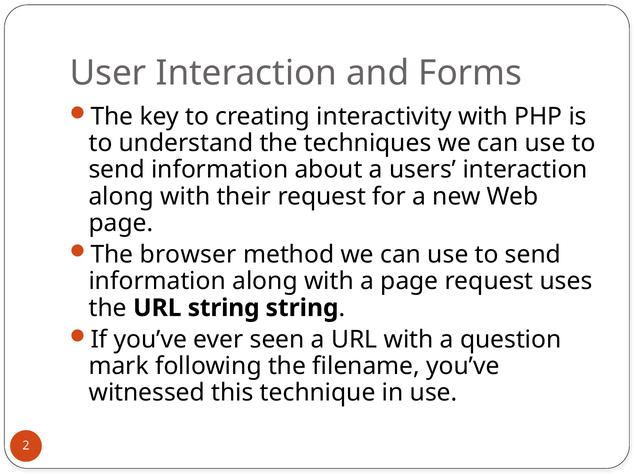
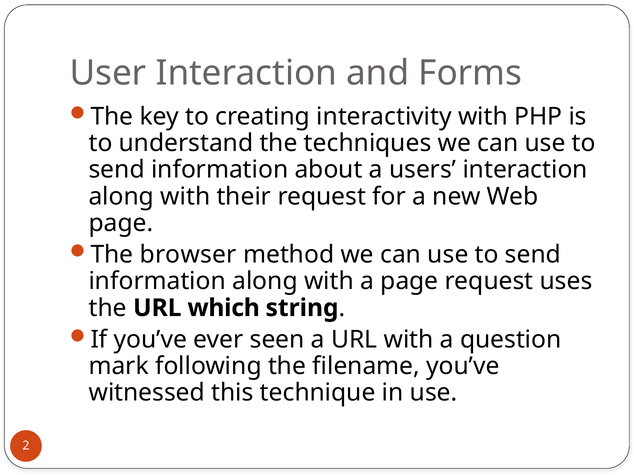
URL string: string -> which (224, 308)
